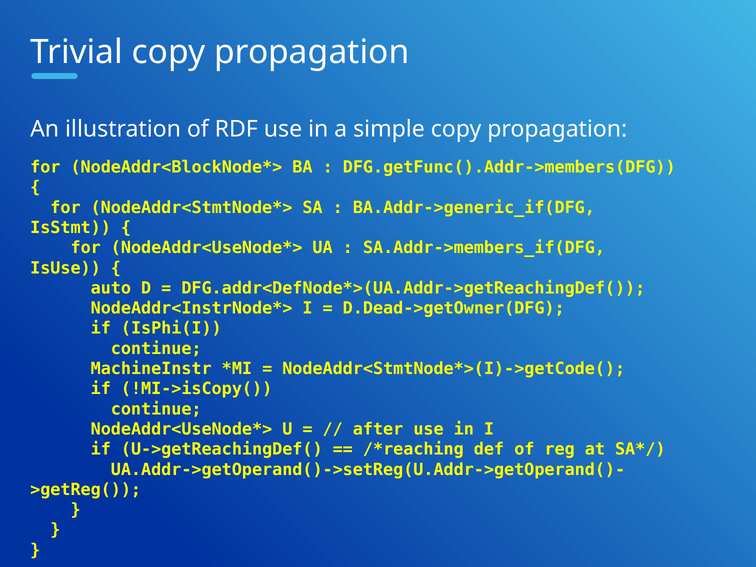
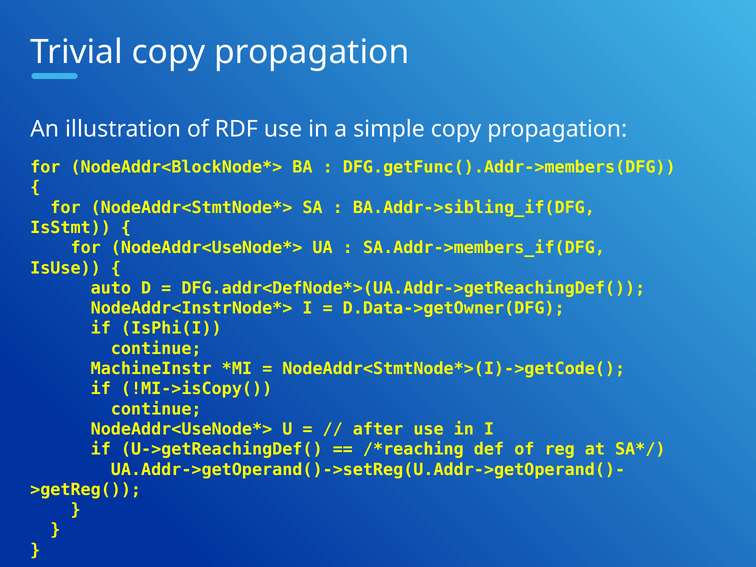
BA.Addr->generic_if(DFG: BA.Addr->generic_if(DFG -> BA.Addr->sibling_if(DFG (474, 208)
D.Dead->getOwner(DFG: D.Dead->getOwner(DFG -> D.Data->getOwner(DFG (454, 308)
